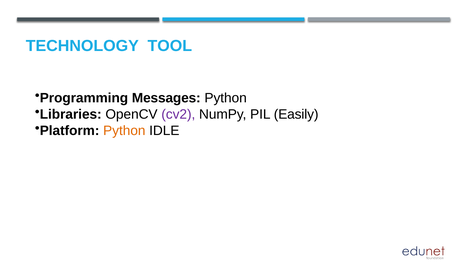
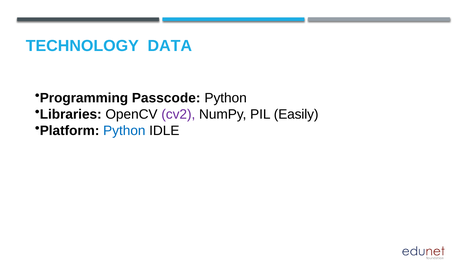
TOOL: TOOL -> DATA (170, 46)
Messages: Messages -> Passcode (166, 98)
Python colour: orange -> blue (124, 131)
